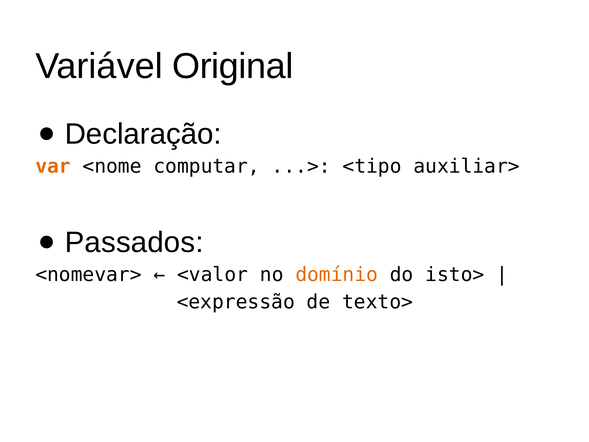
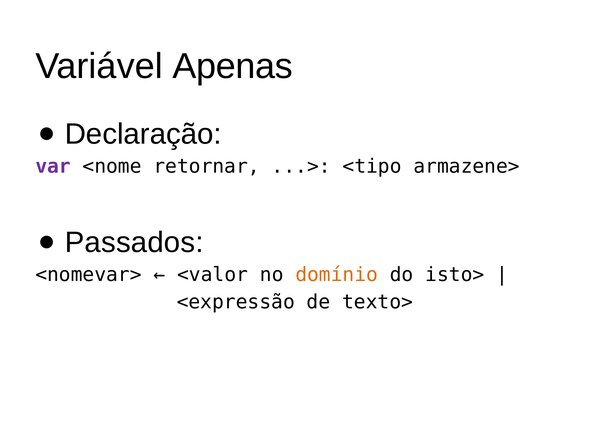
Original: Original -> Apenas (233, 66)
var colour: orange -> purple (53, 166)
computar: computar -> retornar (207, 166)
auxiliar>: auxiliar> -> armazene> (467, 166)
